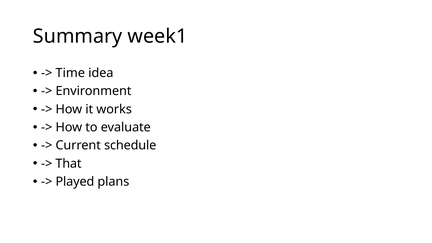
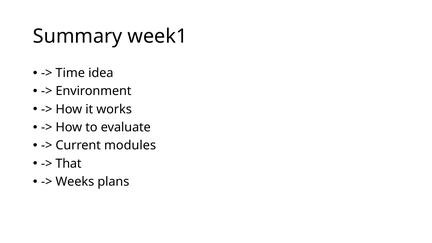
schedule: schedule -> modules (130, 145)
Played: Played -> Weeks (75, 182)
